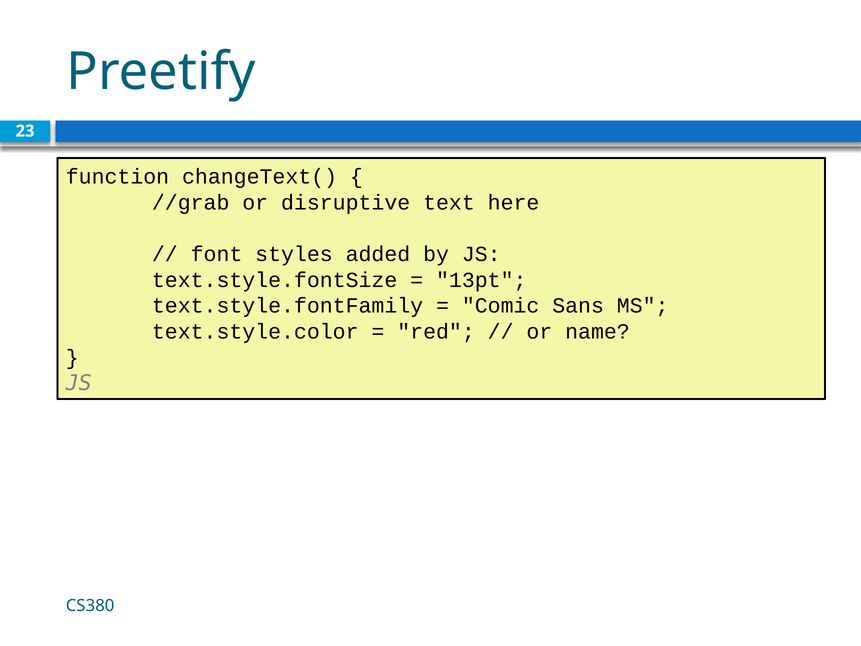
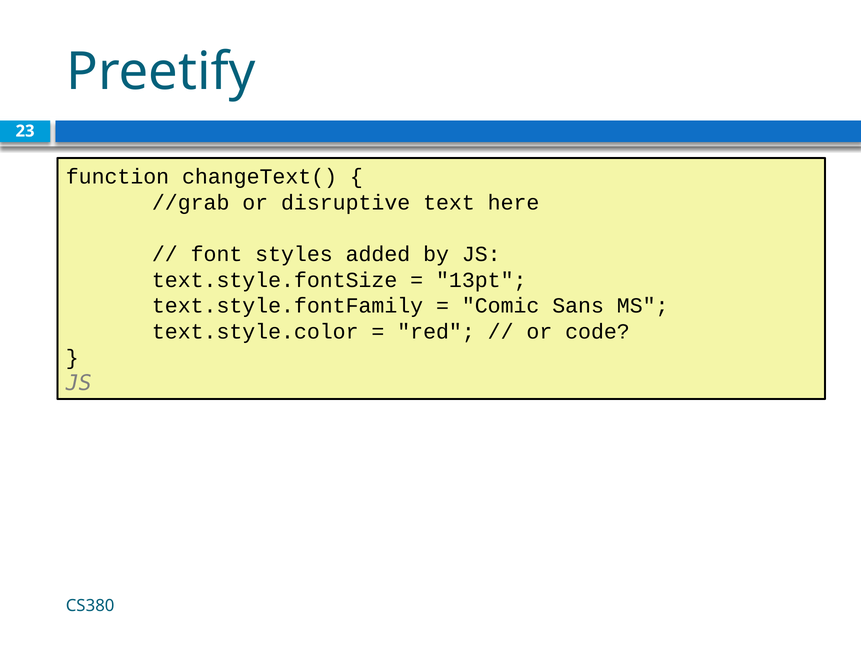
name: name -> code (597, 331)
